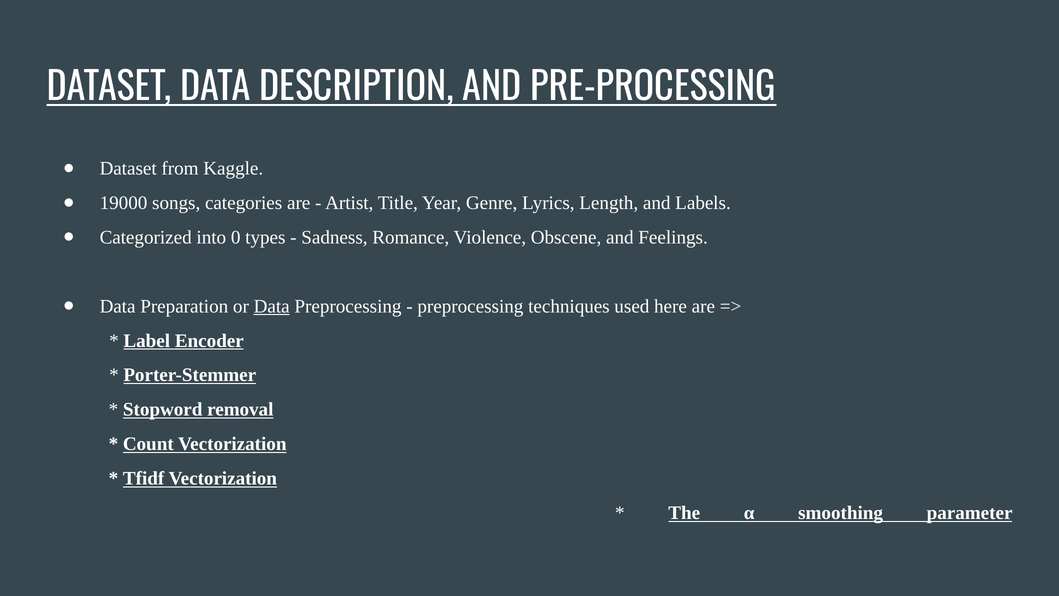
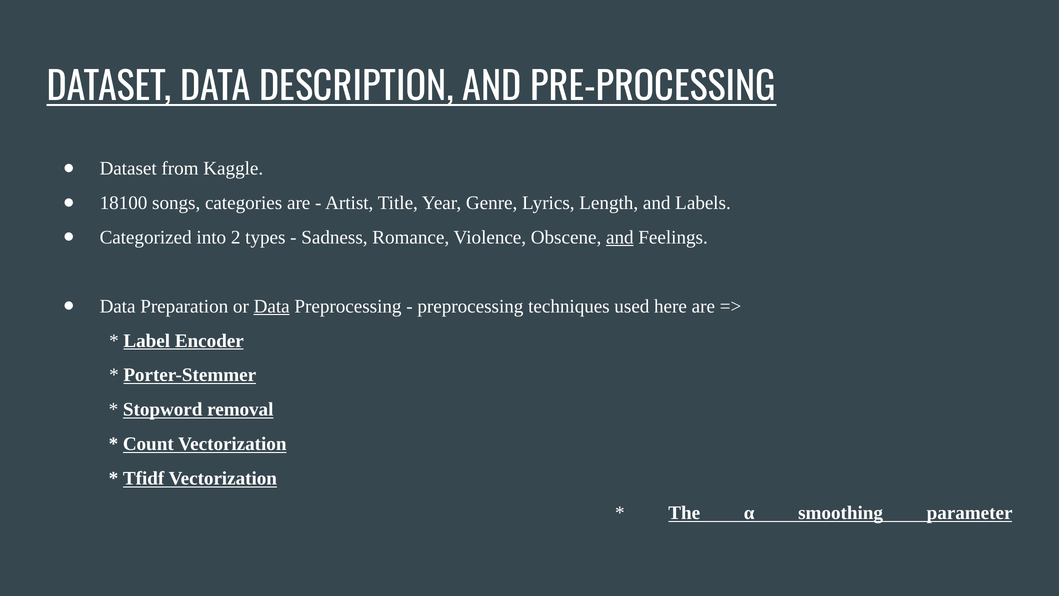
19000: 19000 -> 18100 (124, 203)
0: 0 -> 2 (236, 237)
and underline: none -> present (620, 237)
